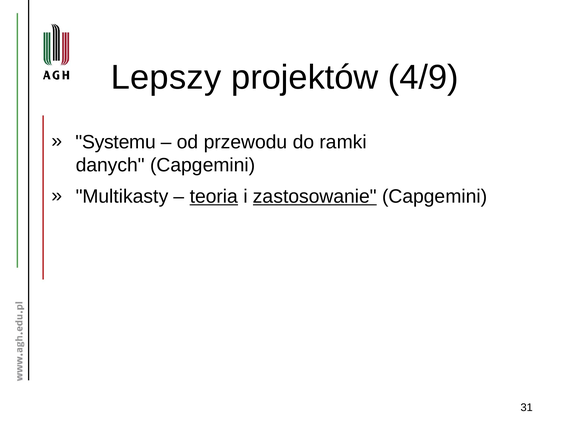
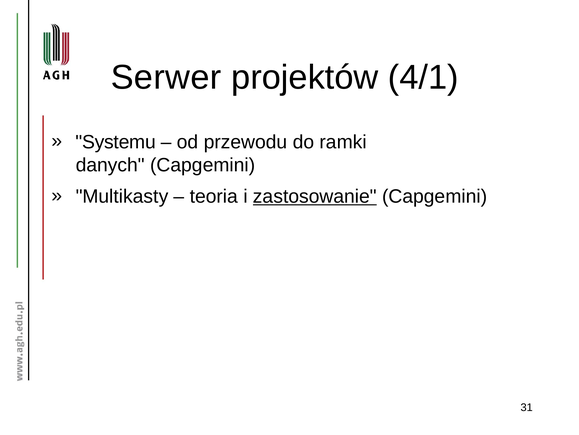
Lepszy: Lepszy -> Serwer (166, 77)
4/9: 4/9 -> 4/1 (423, 77)
teoria underline: present -> none (214, 196)
